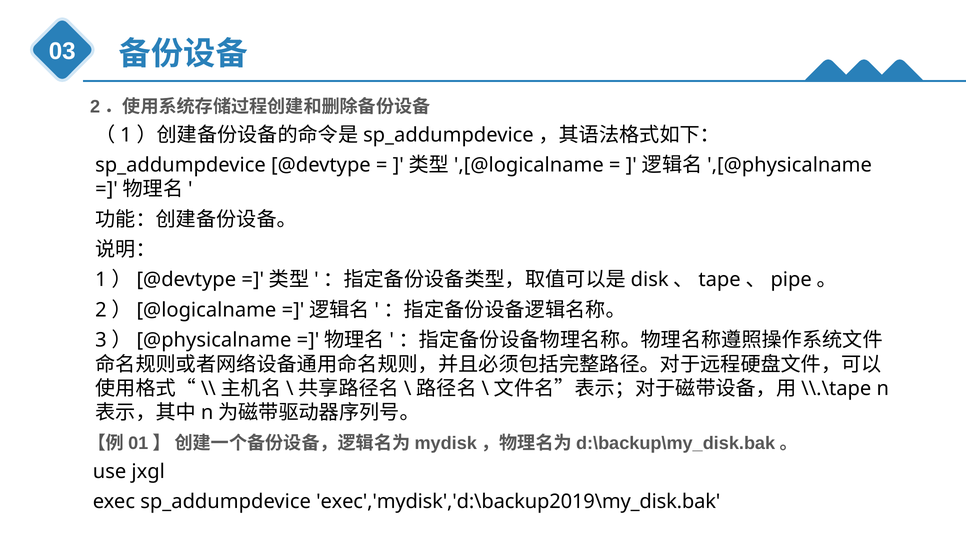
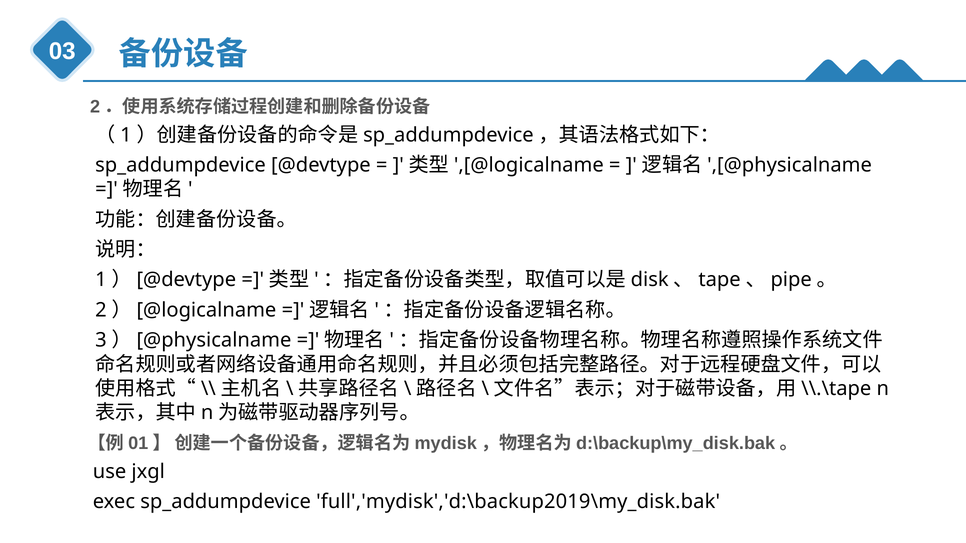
exec','mydisk','d:\backup2019\my_disk.bak: exec','mydisk','d:\backup2019\my_disk.bak -> full','mydisk','d:\backup2019\my_disk.bak (518, 502)
